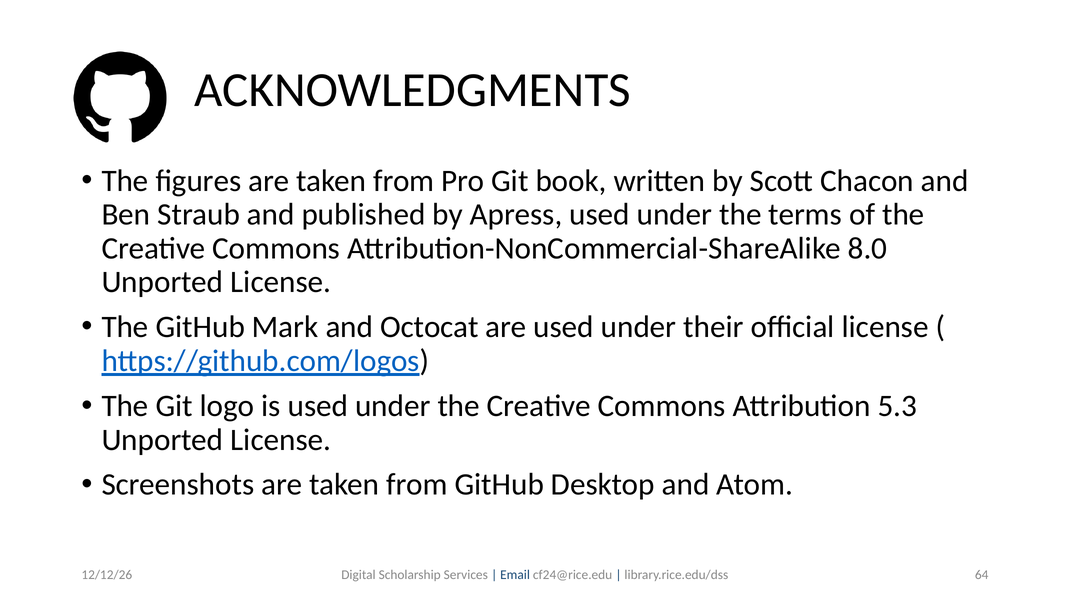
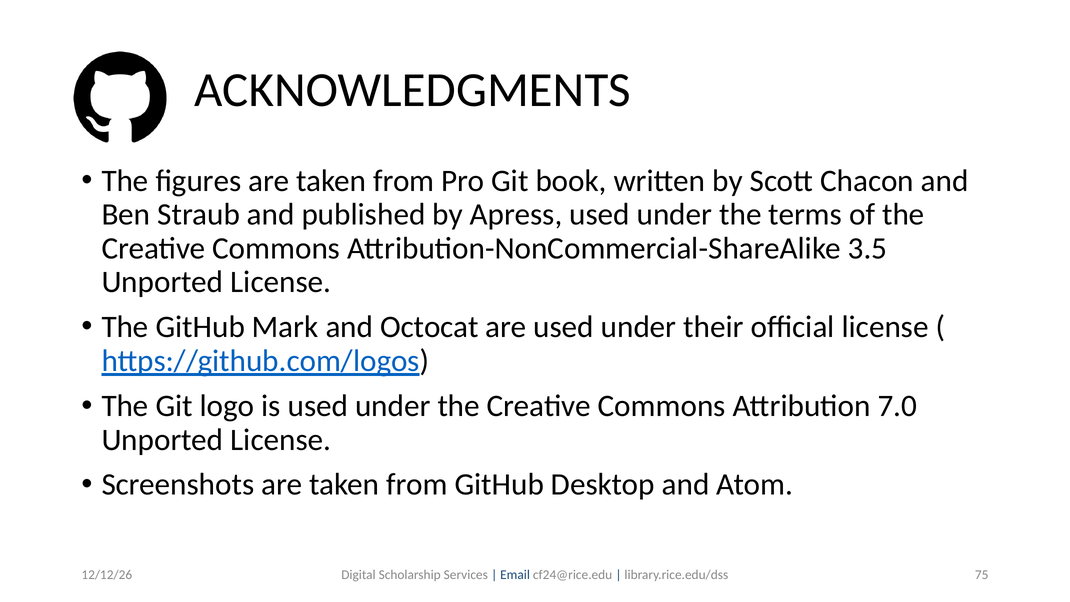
8.0: 8.0 -> 3.5 (867, 248)
5.3: 5.3 -> 7.0 (897, 406)
64: 64 -> 75 (982, 575)
